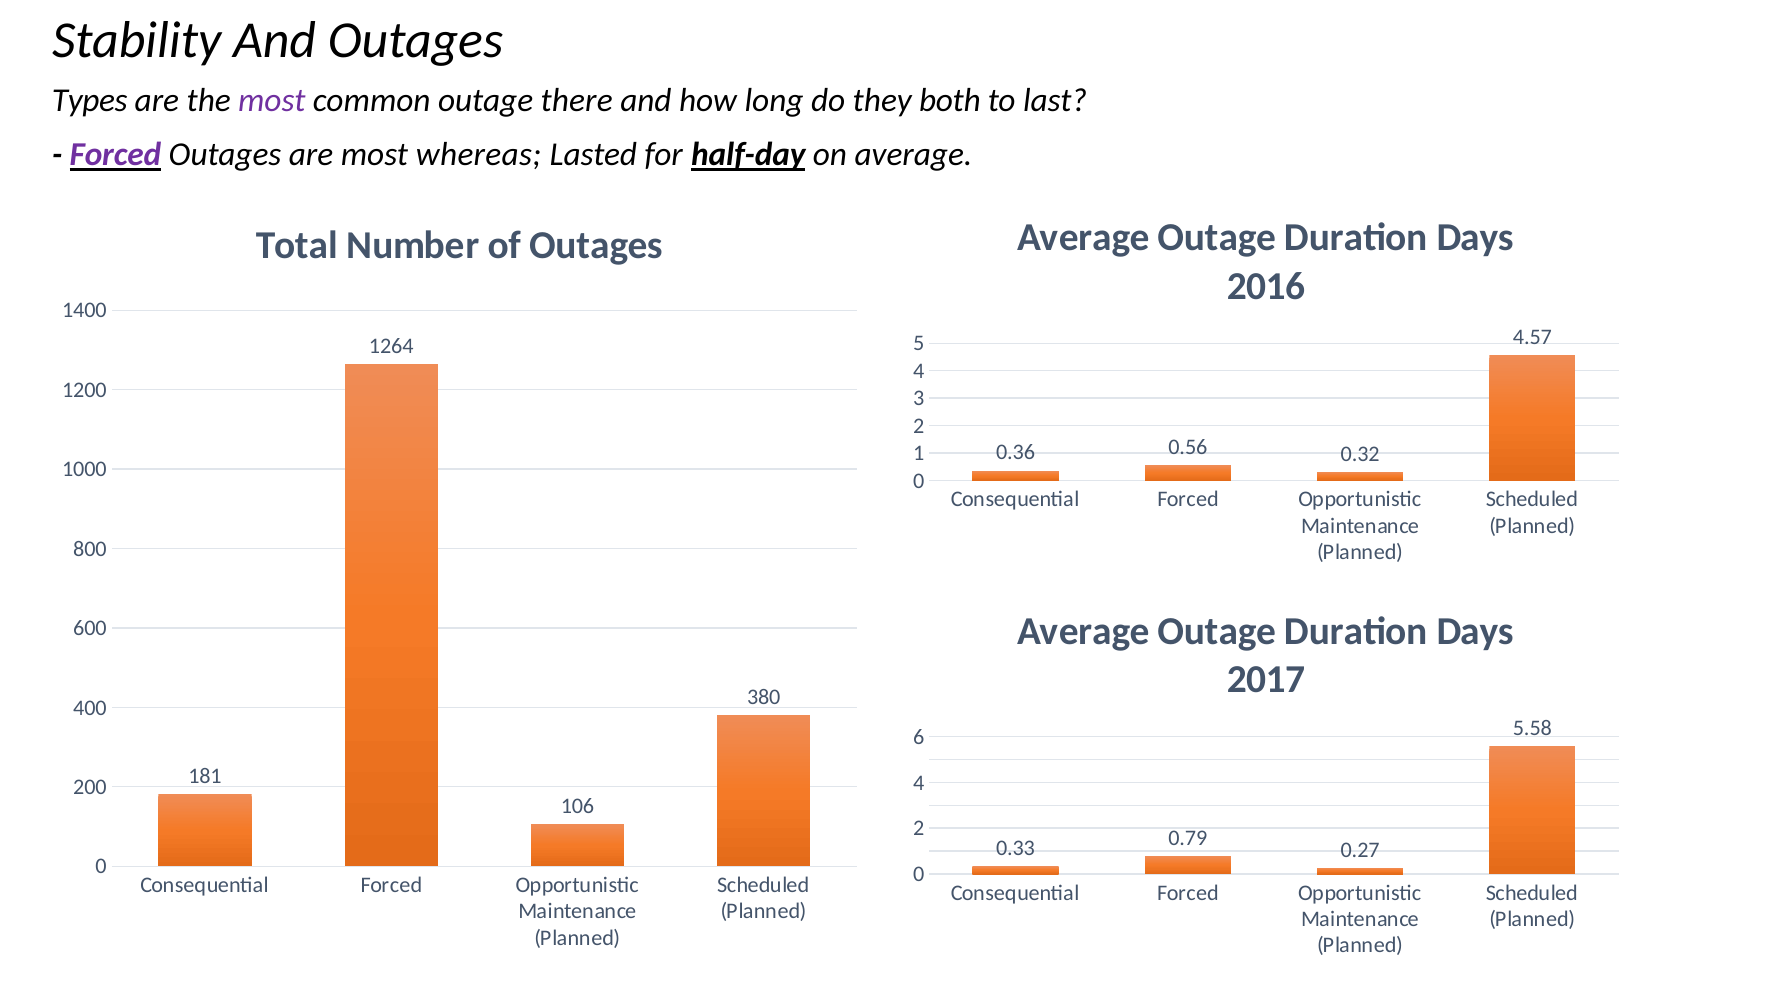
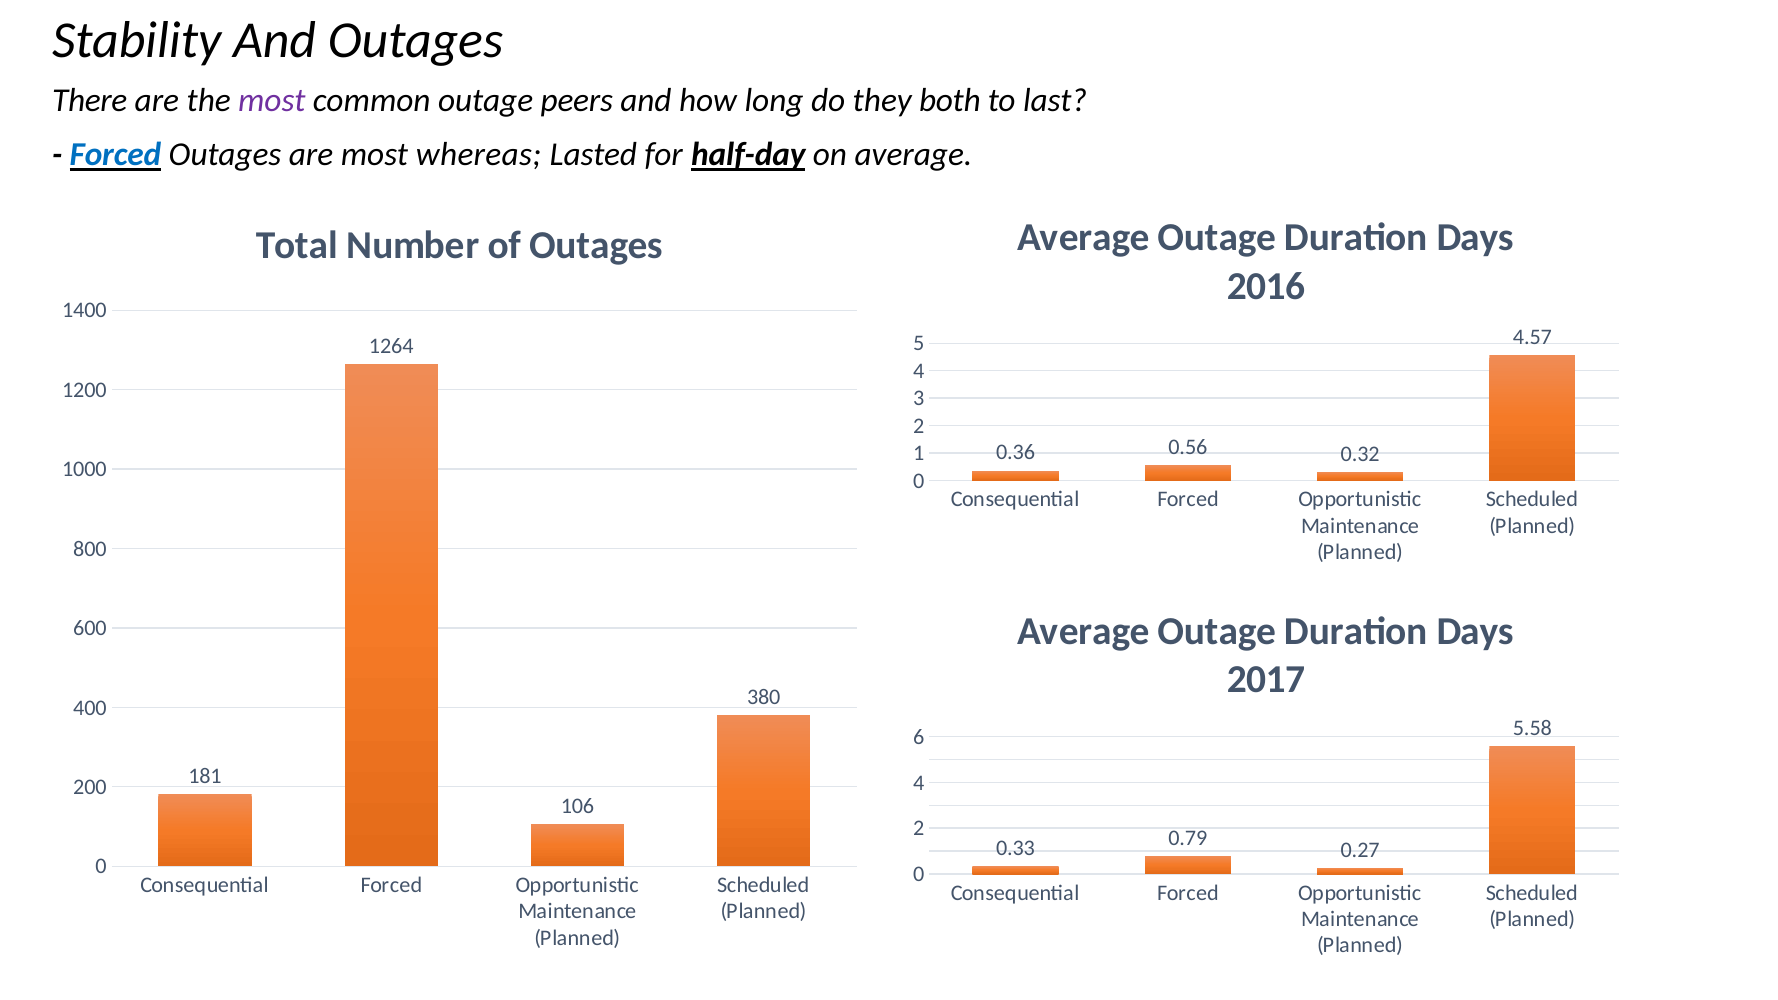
Types: Types -> There (90, 100)
there: there -> peers (577, 100)
Forced colour: purple -> blue (115, 155)
